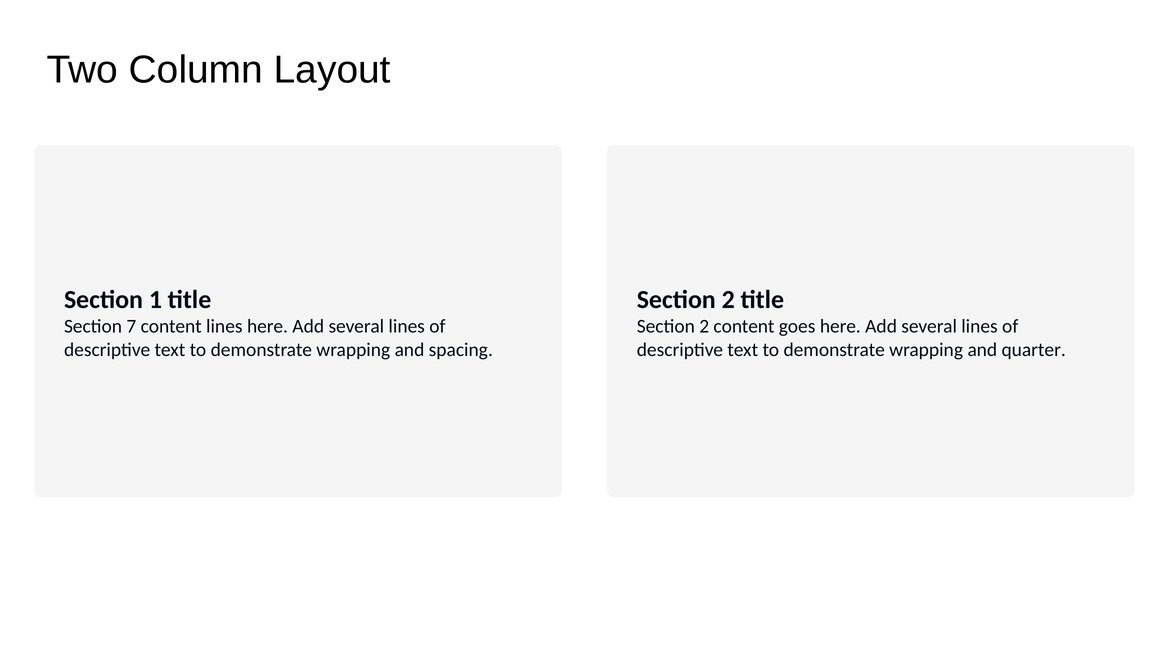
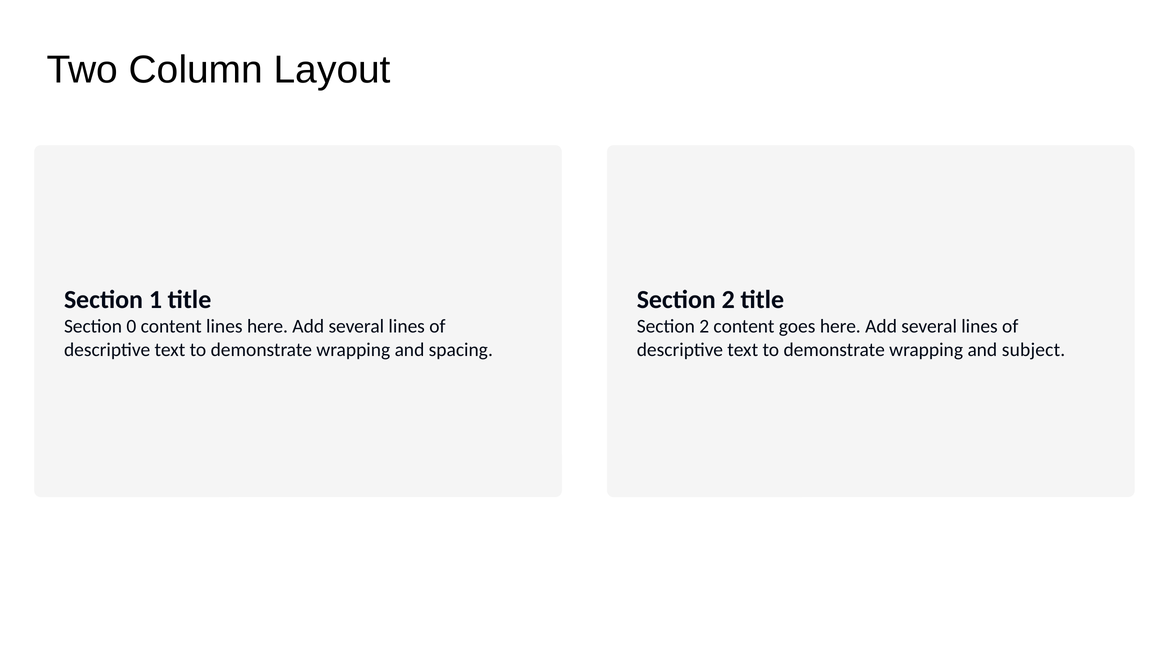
7: 7 -> 0 (131, 327)
quarter: quarter -> subject (1034, 350)
